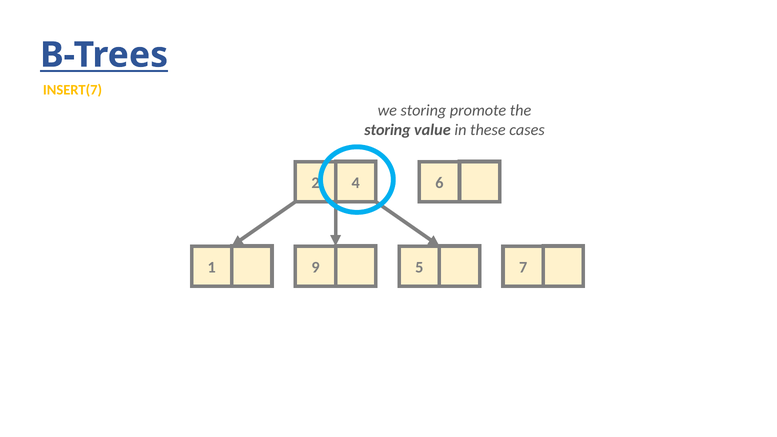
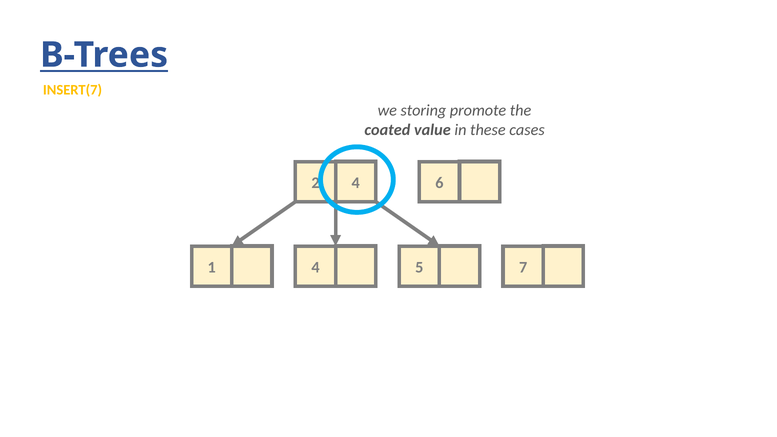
storing: storing -> coated (387, 130)
1 9: 9 -> 4 (315, 267)
